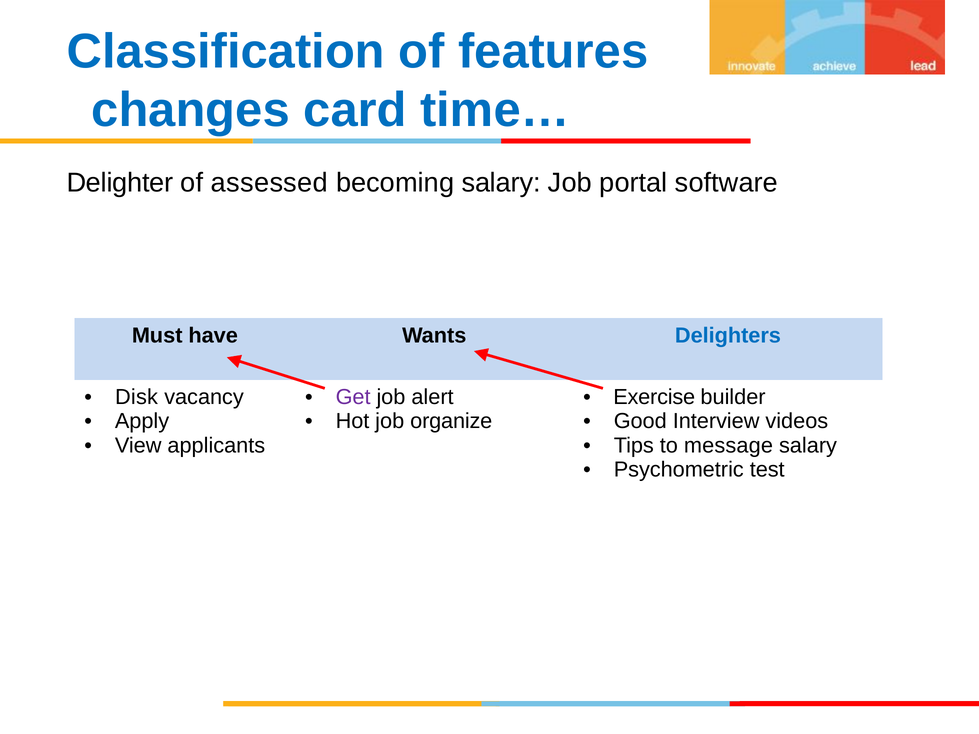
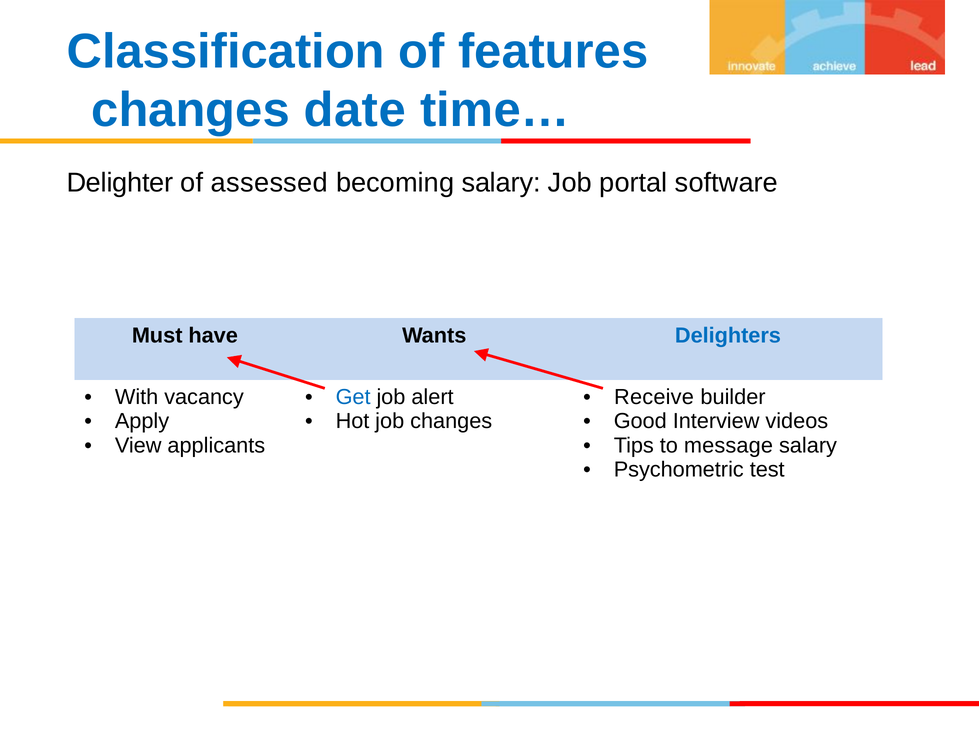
card: card -> date (355, 110)
Disk: Disk -> With (137, 397)
Get colour: purple -> blue (353, 397)
Exercise: Exercise -> Receive (654, 397)
job organize: organize -> changes (451, 421)
